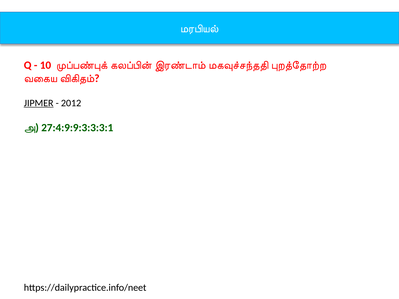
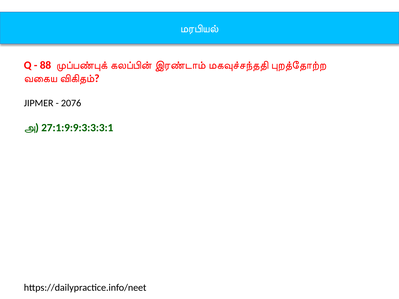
10: 10 -> 88 (45, 65)
JIPMER underline: present -> none (39, 103)
2012: 2012 -> 2076 (71, 103)
27:4:9:9:3:3:3:1: 27:4:9:9:3:3:3:1 -> 27:1:9:9:3:3:3:1 (77, 128)
